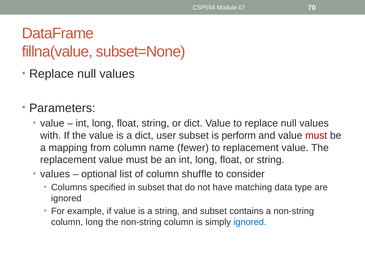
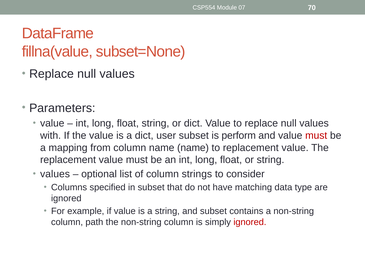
name fewer: fewer -> name (193, 148)
shuffle: shuffle -> strings (197, 174)
column long: long -> path (94, 222)
ignored colour: blue -> red (250, 222)
